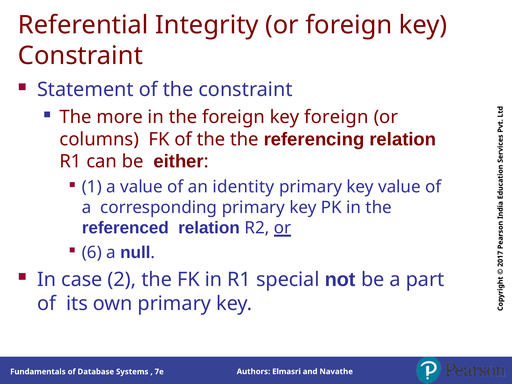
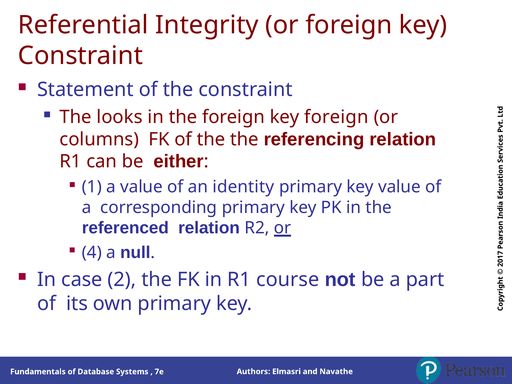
more: more -> looks (120, 117)
6: 6 -> 4 (92, 252)
special: special -> course (288, 280)
